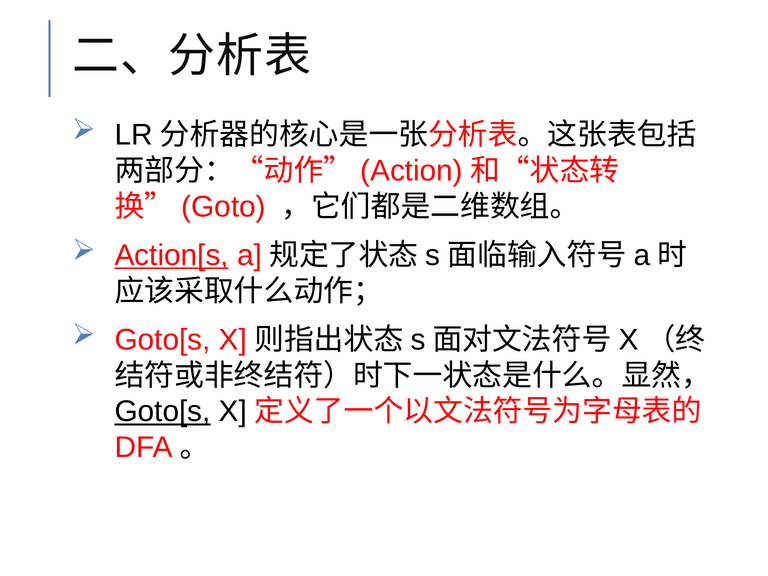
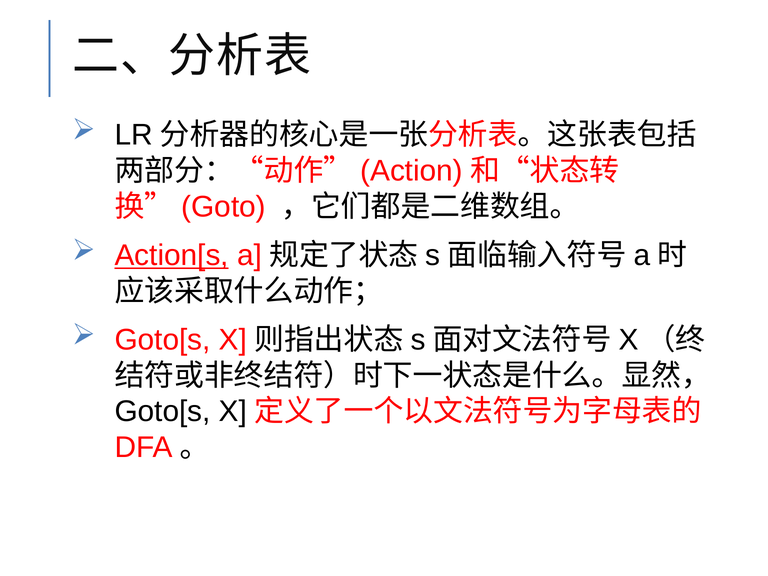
Goto[s underline: present -> none (163, 412)
